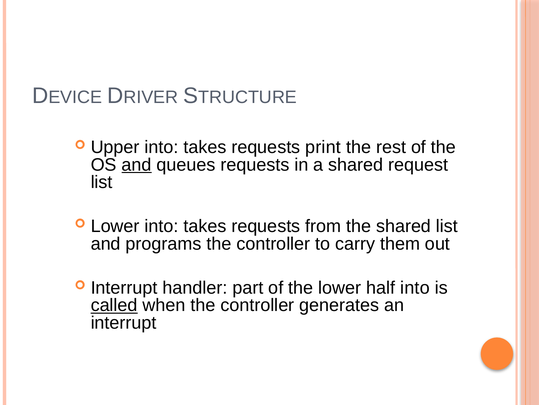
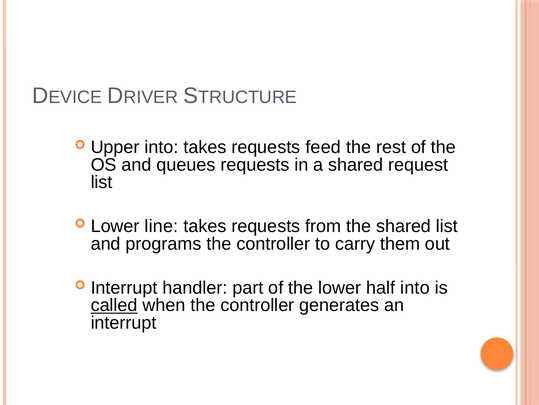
print: print -> feed (323, 147)
and underline: present -> none (137, 165)
Lower into: into -> line (161, 226)
